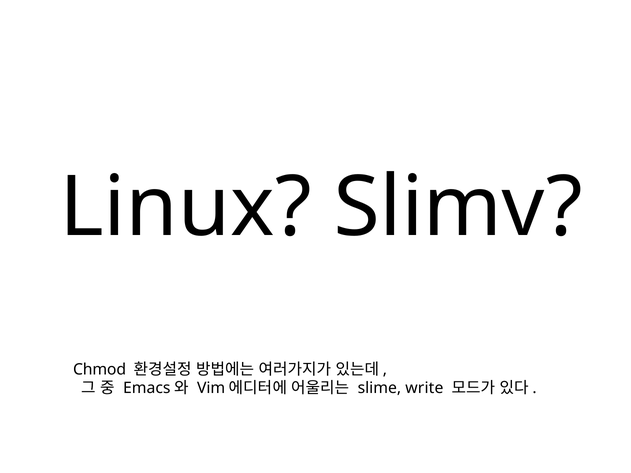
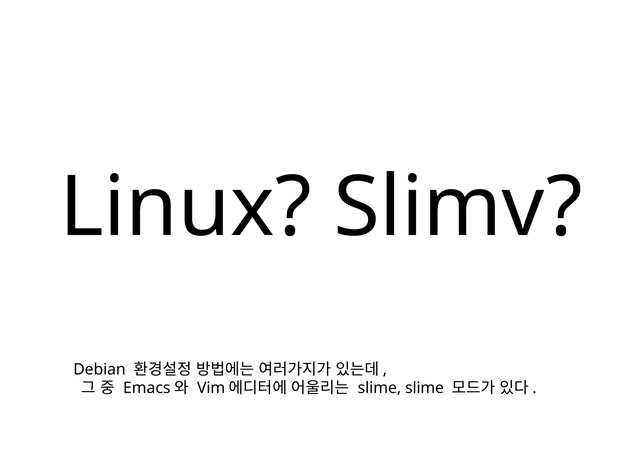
Chmod: Chmod -> Debian (99, 370)
slime write: write -> slime (425, 388)
